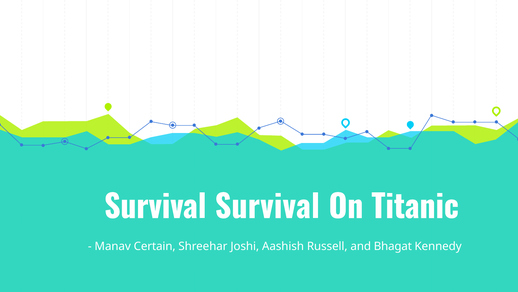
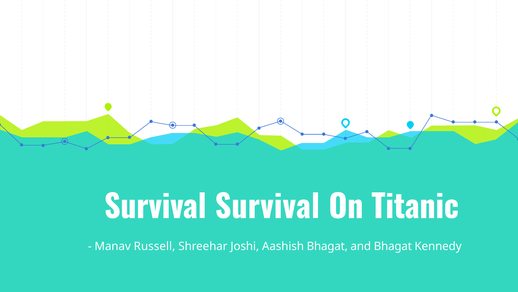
Certain: Certain -> Russell (155, 246)
Aashish Russell: Russell -> Bhagat (327, 246)
